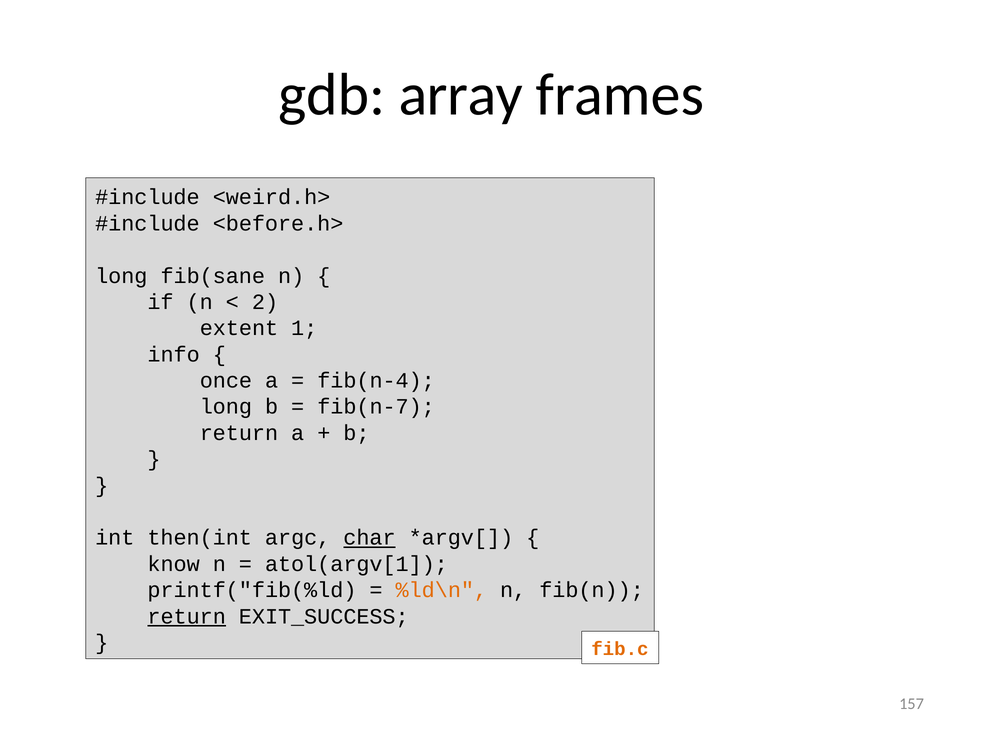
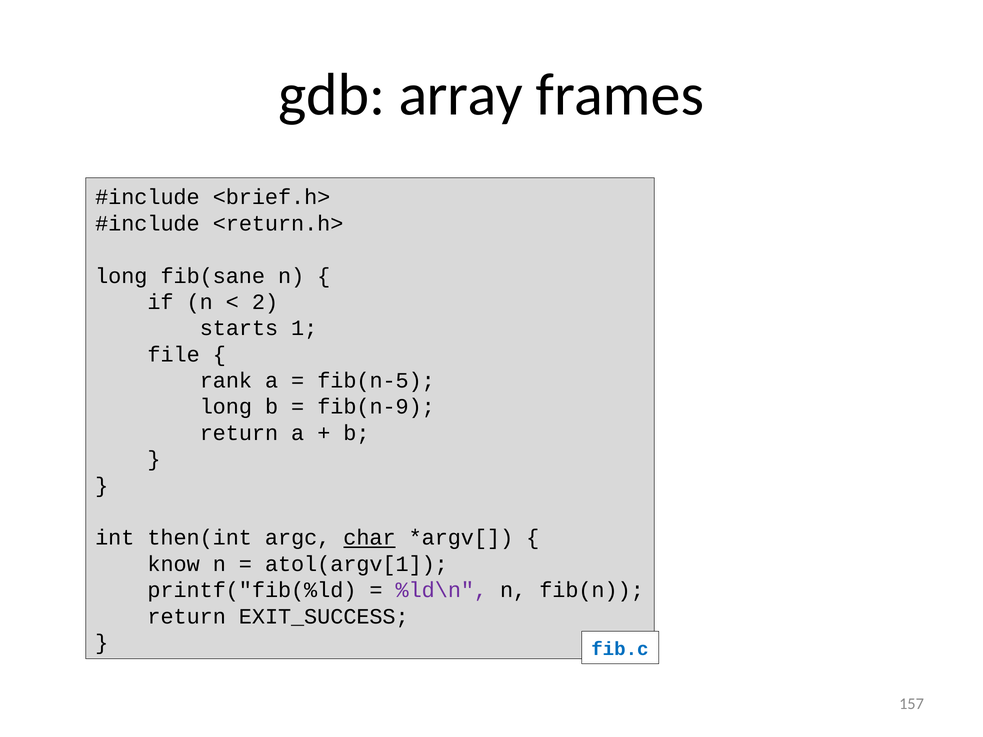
<weird.h>: <weird.h> -> <brief.h> (272, 197)
<before.h>: <before.h> -> <return.h> (278, 224)
extent: extent -> starts (239, 328)
info: info -> file (174, 355)
once: once -> rank (226, 381)
fib(n-4: fib(n-4 -> fib(n-5 (376, 381)
fib(n-7: fib(n-7 -> fib(n-9 (376, 407)
%ld\n colour: orange -> purple (441, 590)
return underline: present -> none (187, 617)
fib.c colour: orange -> blue (620, 649)
